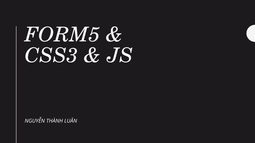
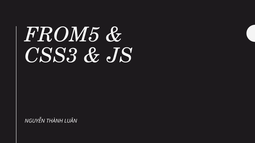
FORM5: FORM5 -> FROM5 (62, 35)
